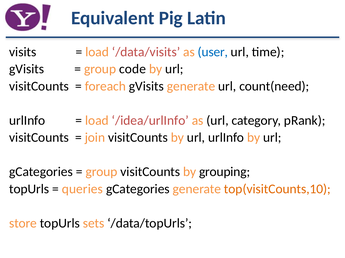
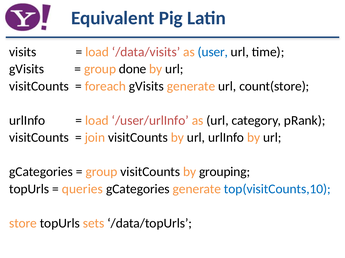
code: code -> done (133, 69)
count(need: count(need -> count(store (274, 86)
/idea/urlInfo: /idea/urlInfo -> /user/urlInfo (150, 121)
top(visitCounts,10 colour: orange -> blue (277, 189)
